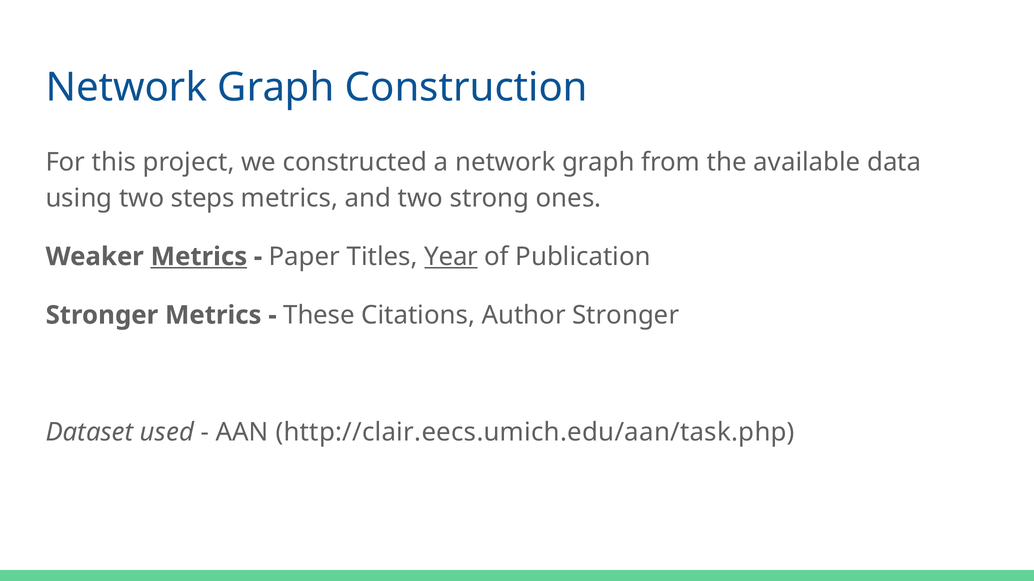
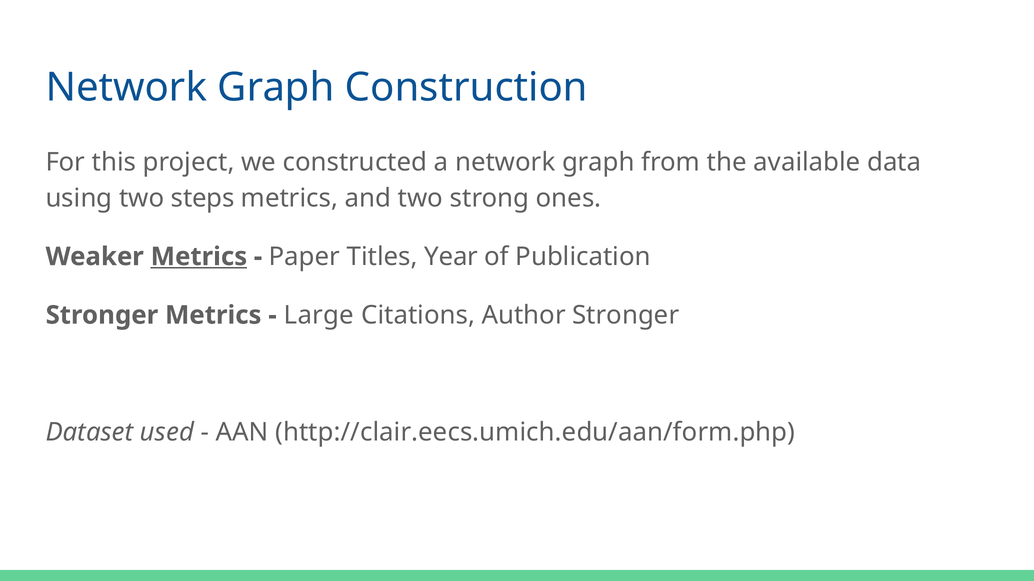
Year underline: present -> none (451, 257)
These: These -> Large (319, 316)
http://clair.eecs.umich.edu/aan/task.php: http://clair.eecs.umich.edu/aan/task.php -> http://clair.eecs.umich.edu/aan/form.php (535, 433)
